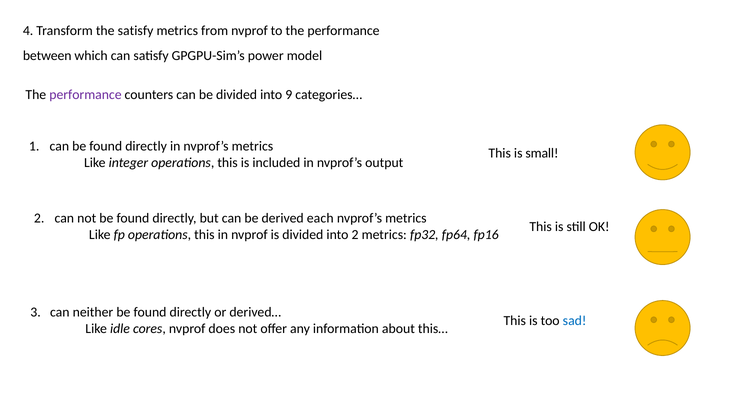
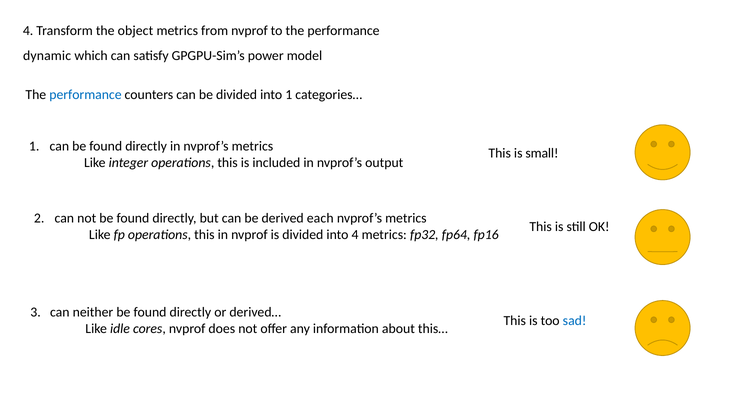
the satisfy: satisfy -> object (135, 31)
between: between -> dynamic (47, 56)
performance colour: purple -> blue (85, 94)
into 9: 9 -> 1 (289, 94)
into 2: 2 -> 4 (355, 235)
